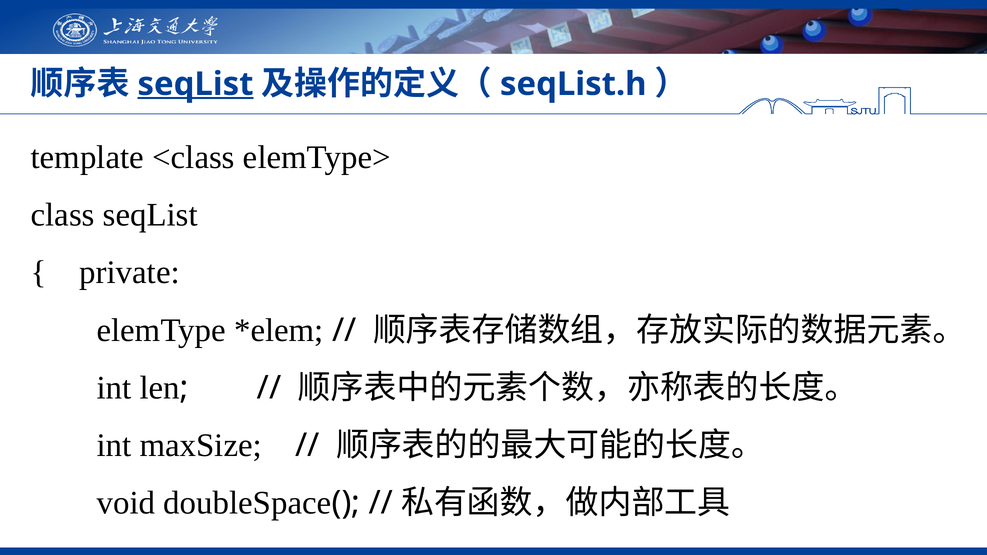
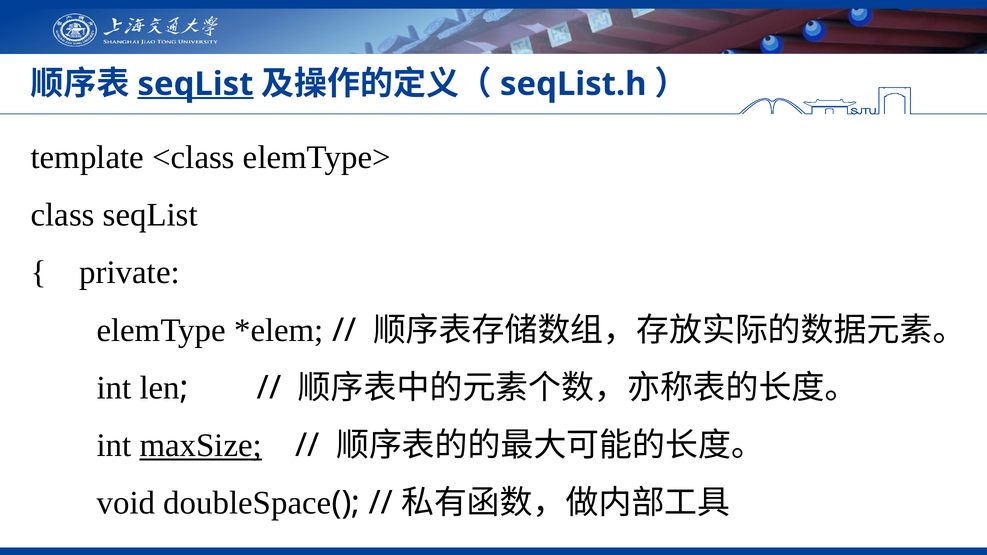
maxSize underline: none -> present (201, 446)
